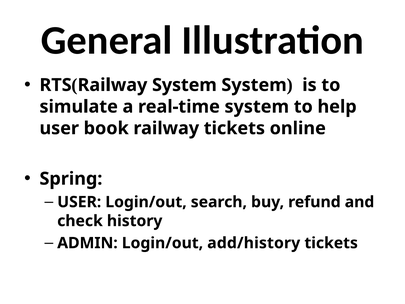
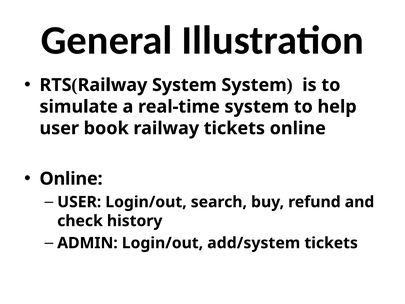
Spring: Spring -> Online (71, 179)
add/history: add/history -> add/system (254, 243)
